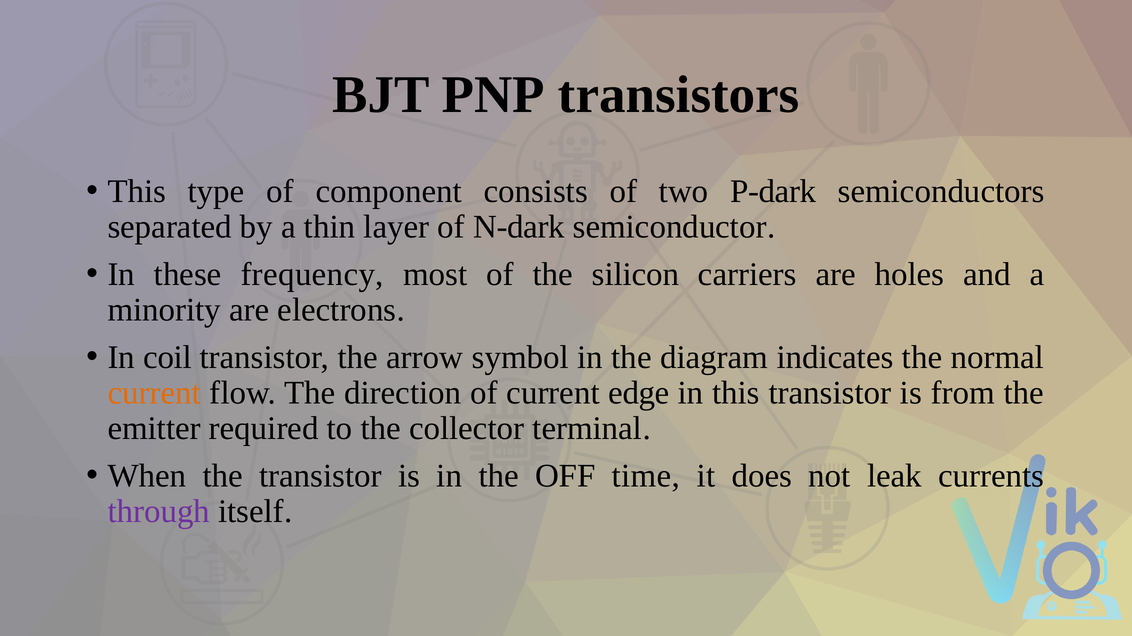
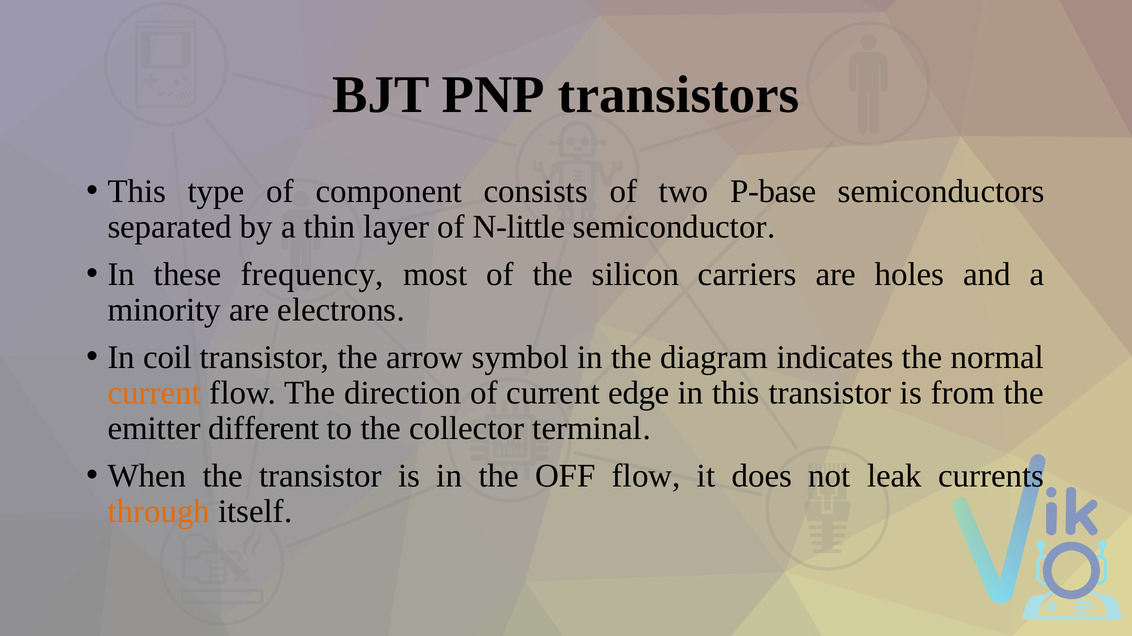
P-dark: P-dark -> P-base (773, 191)
N-dark: N-dark -> N-little (519, 227)
required: required -> different (264, 429)
OFF time: time -> flow (646, 476)
through colour: purple -> orange (159, 512)
